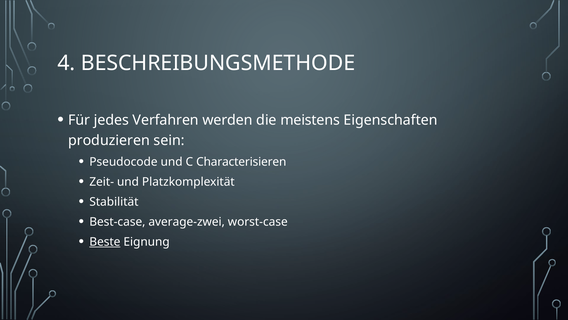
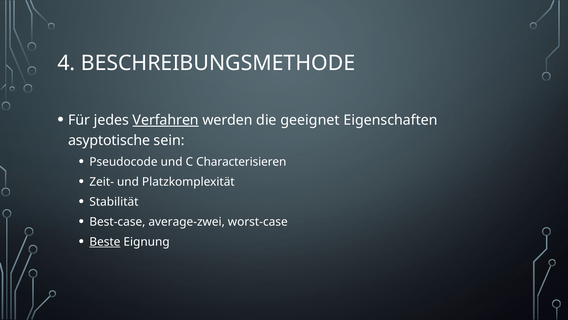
Verfahren underline: none -> present (166, 120)
meistens: meistens -> geeignet (310, 120)
produzieren: produzieren -> asyptotische (109, 140)
